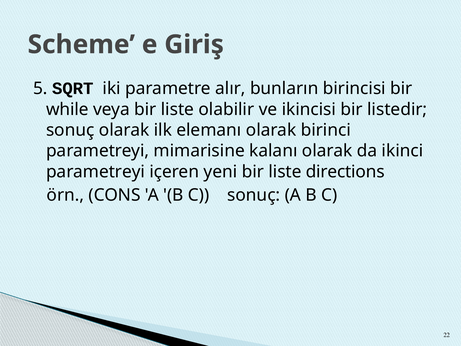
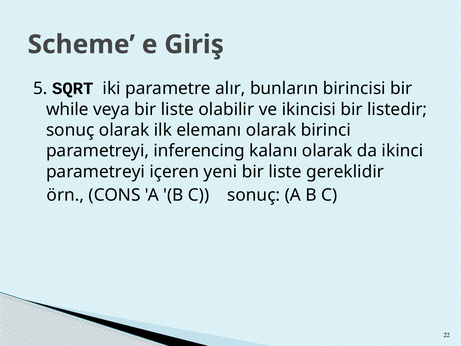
mimarisine: mimarisine -> inferencing (199, 151)
directions: directions -> gereklidir (345, 172)
